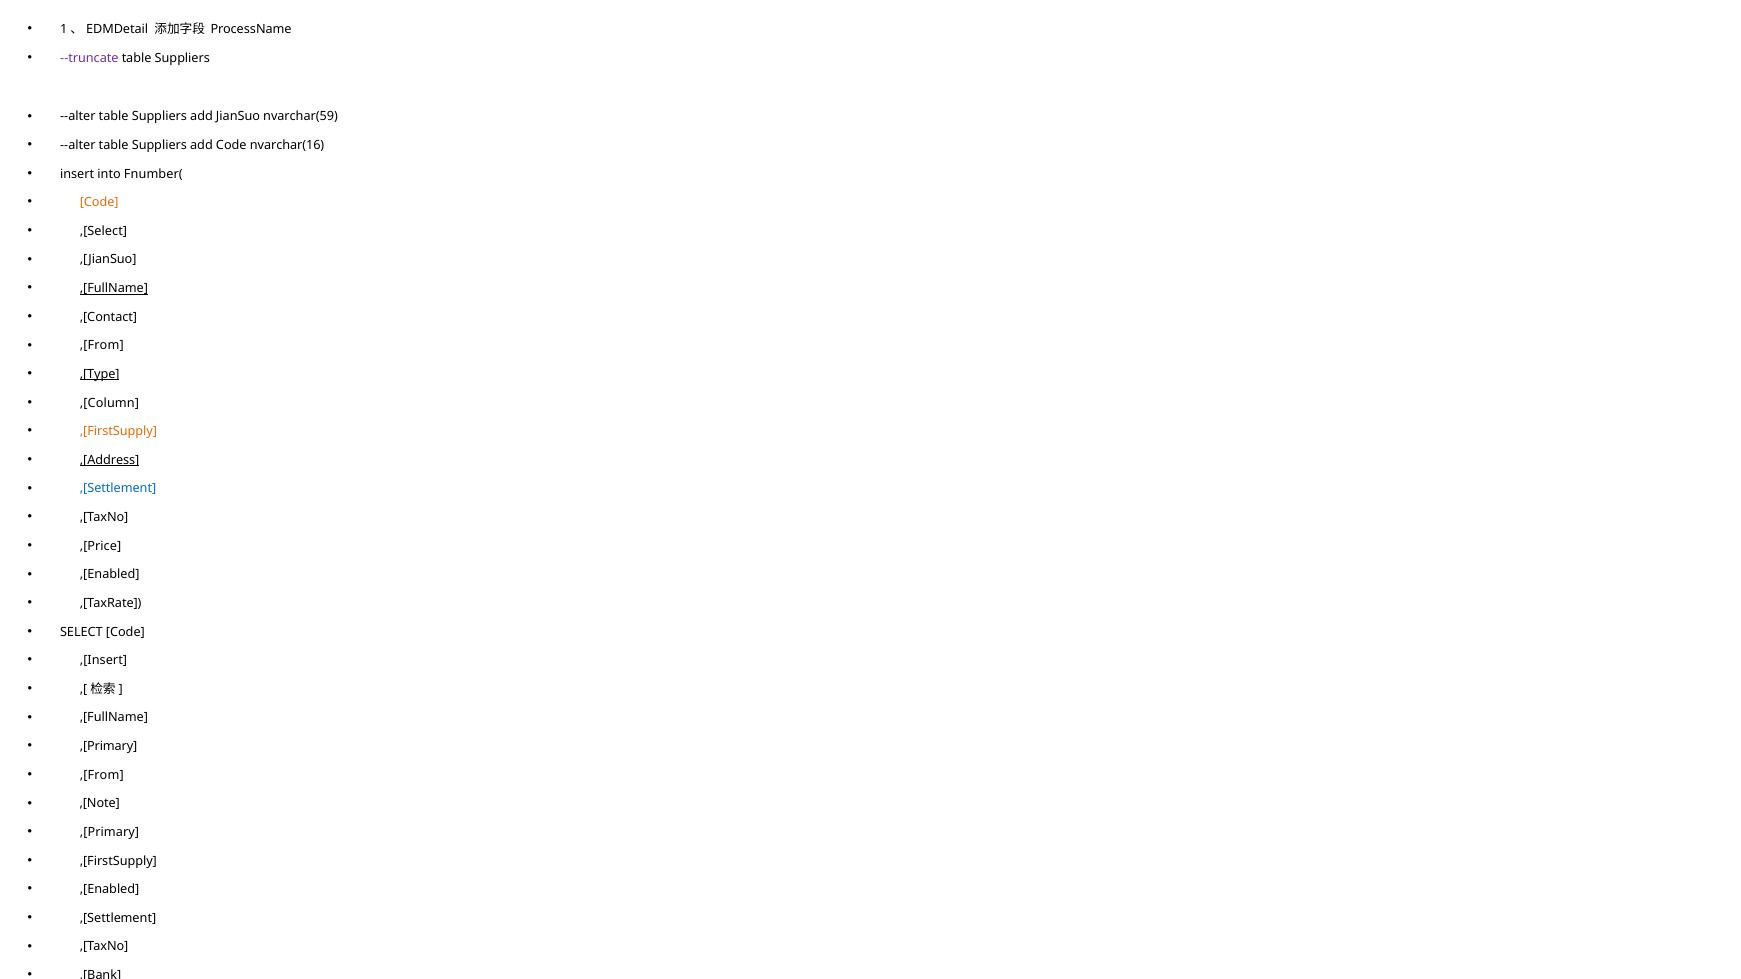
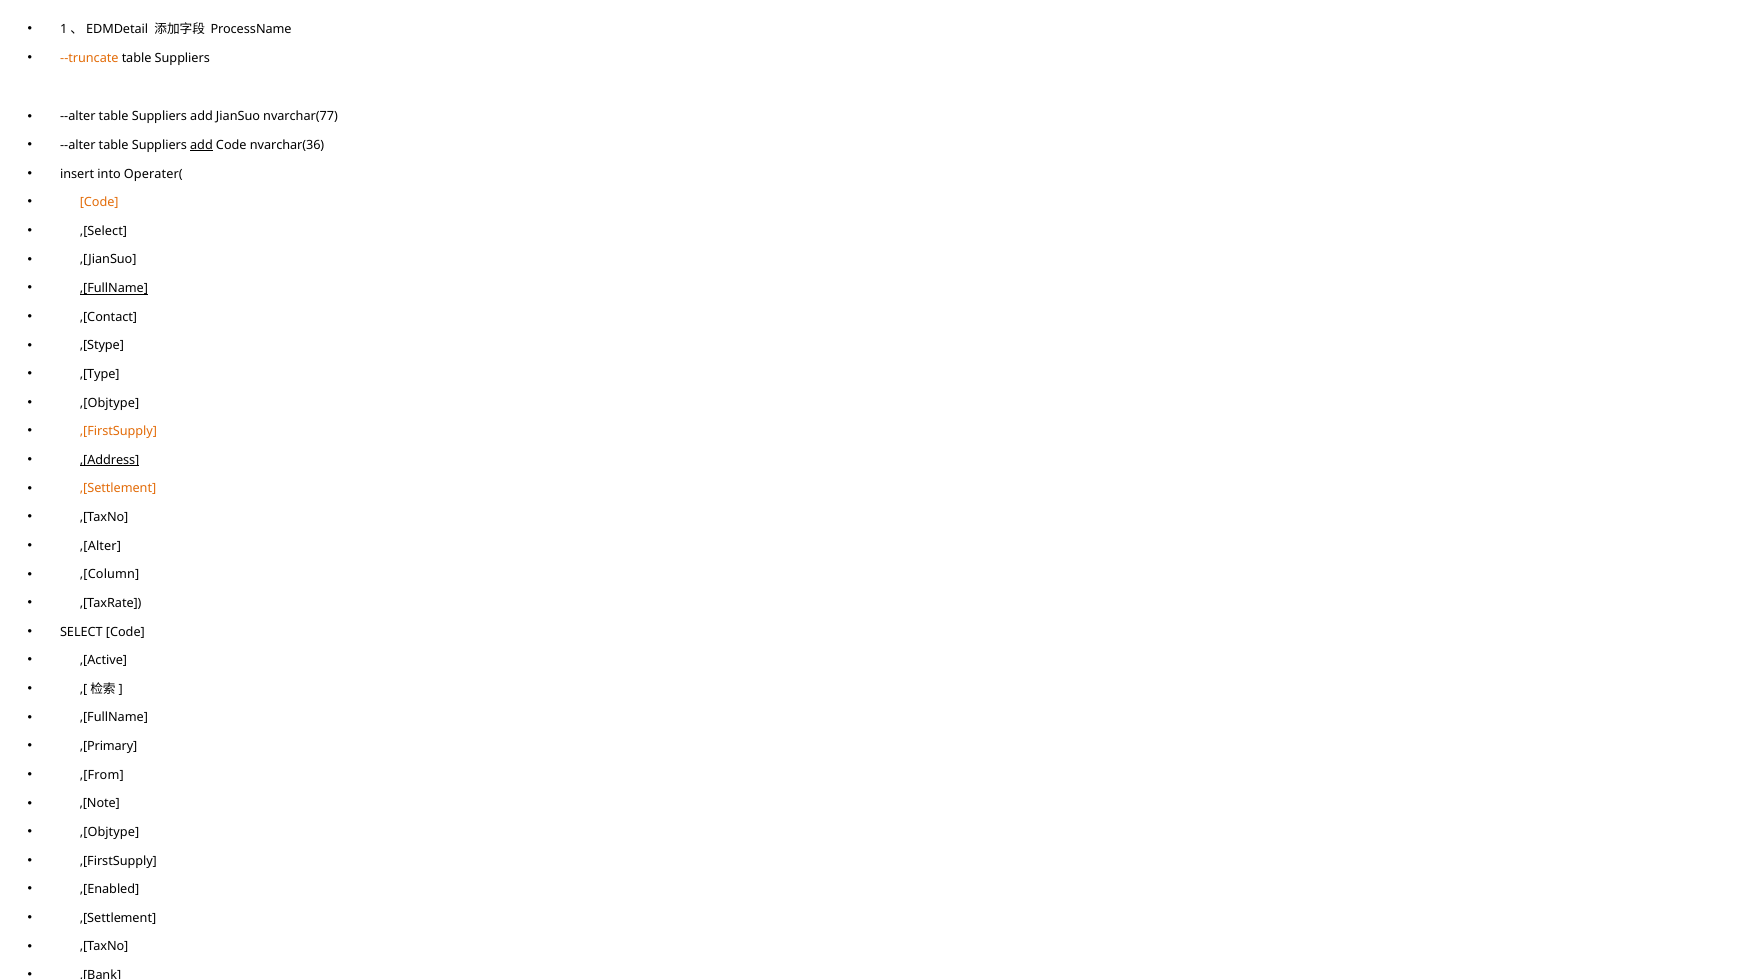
--truncate colour: purple -> orange (89, 58)
nvarchar(59: nvarchar(59 -> nvarchar(77 (301, 117)
add underline: none -> present (201, 145)
nvarchar(16: nvarchar(16 -> nvarchar(36 (287, 145)
Fnumber(: Fnumber( -> Operater( (153, 174)
,[From: ,[From -> ,[Stype (102, 346)
,[Type underline: present -> none (100, 374)
,[Column: ,[Column -> ,[Objtype (110, 403)
,[Settlement colour: blue -> orange (118, 489)
,[Price: ,[Price -> ,[Alter (100, 546)
,[Enabled: ,[Enabled -> ,[Column (110, 575)
,[Insert: ,[Insert -> ,[Active (103, 661)
,[Primary: ,[Primary -> ,[Objtype (110, 833)
